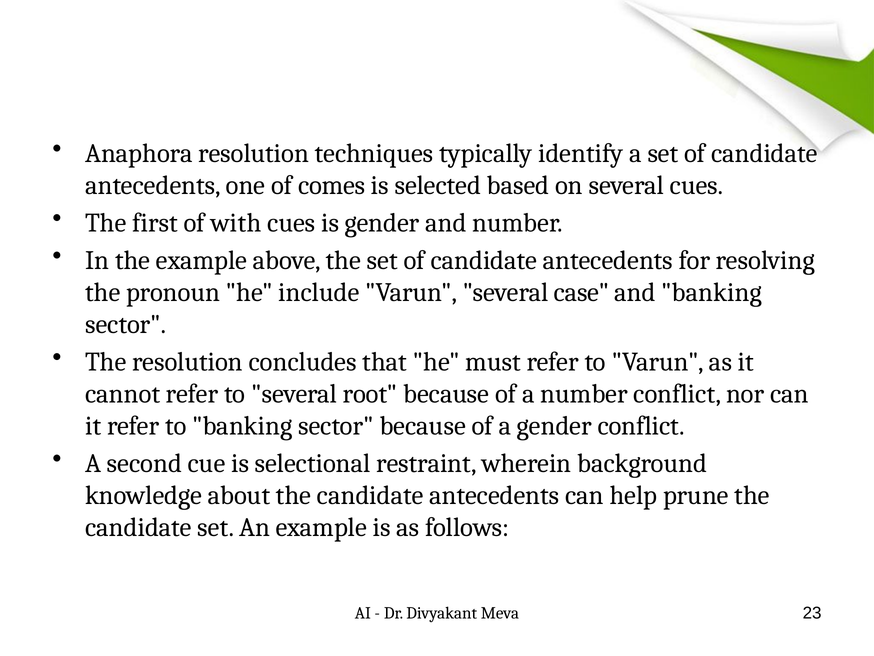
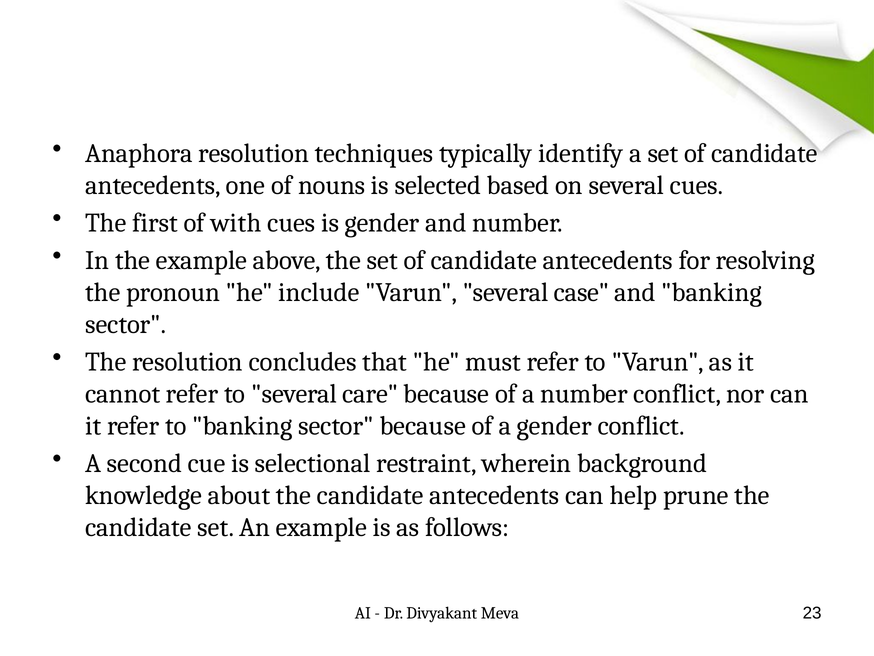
comes: comes -> nouns (332, 185)
root: root -> care (370, 394)
